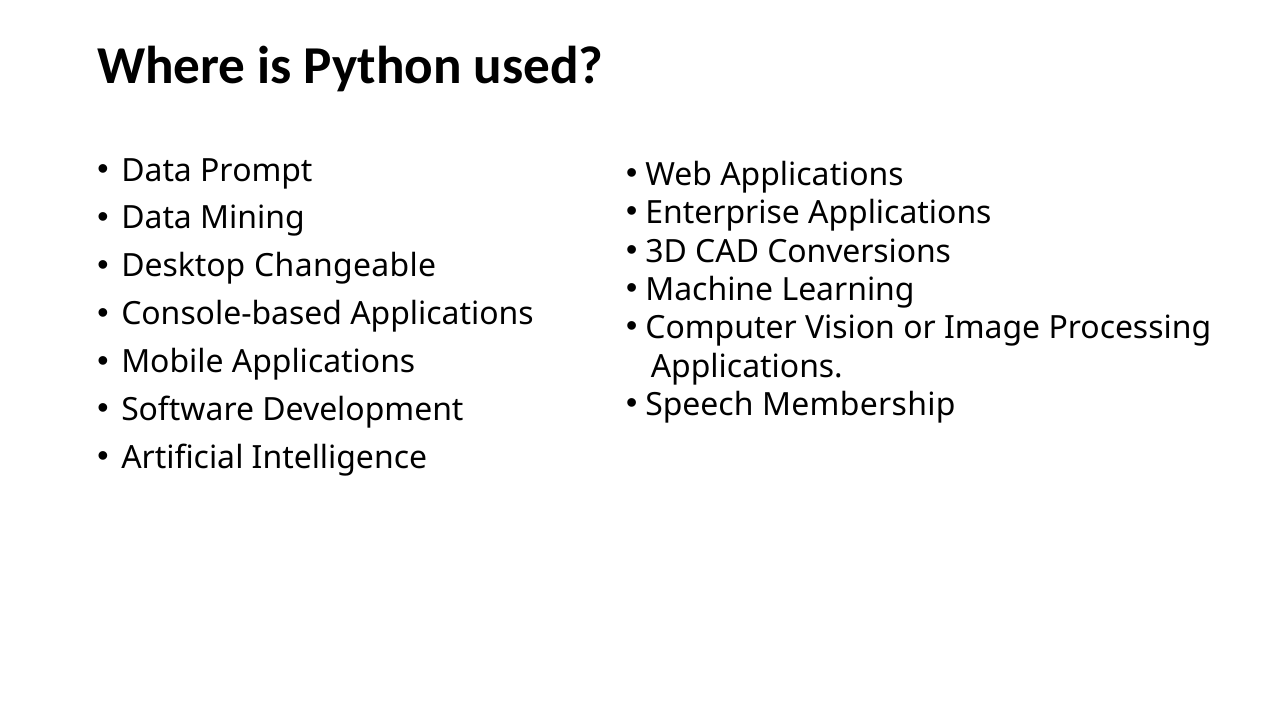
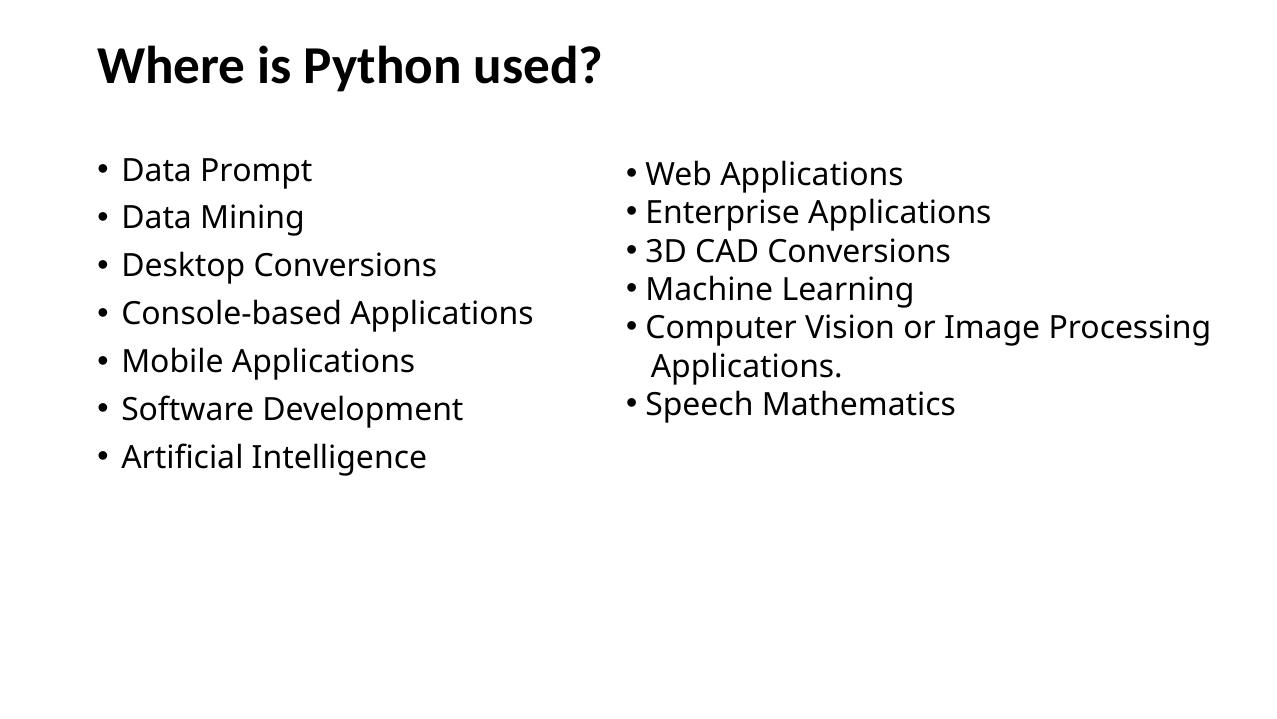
Desktop Changeable: Changeable -> Conversions (345, 266)
Membership: Membership -> Mathematics (859, 404)
